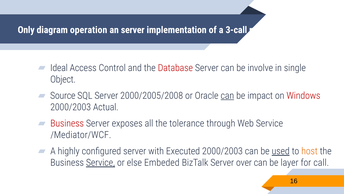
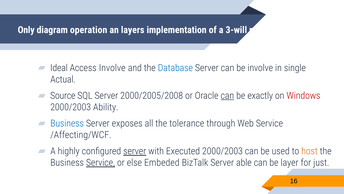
an server: server -> layers (133, 30)
3-call: 3-call -> 3-will (236, 30)
Access Control: Control -> Involve (112, 68)
Database colour: red -> blue (175, 68)
Object: Object -> Actual (63, 79)
impact: impact -> exactly (260, 95)
Actual: Actual -> Ability (106, 107)
Business colour: red -> blue (67, 123)
/Mediator/WCF: /Mediator/WCF -> /Affecting/WCF (81, 135)
server underline: none -> present (135, 151)
used underline: present -> none (281, 151)
over: over -> able (244, 162)
call: call -> just (321, 162)
